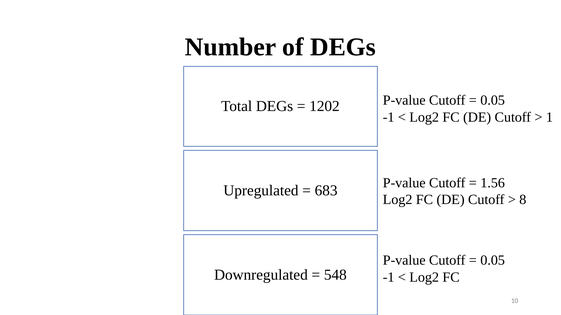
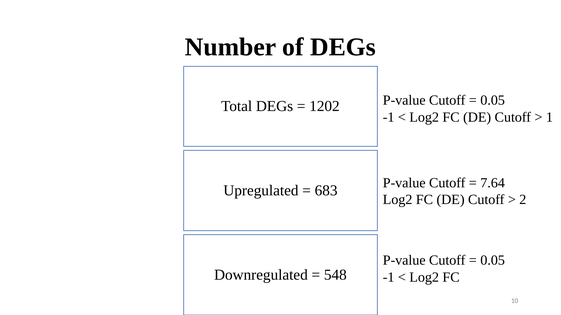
1.56: 1.56 -> 7.64 (493, 183)
8: 8 -> 2 (523, 200)
